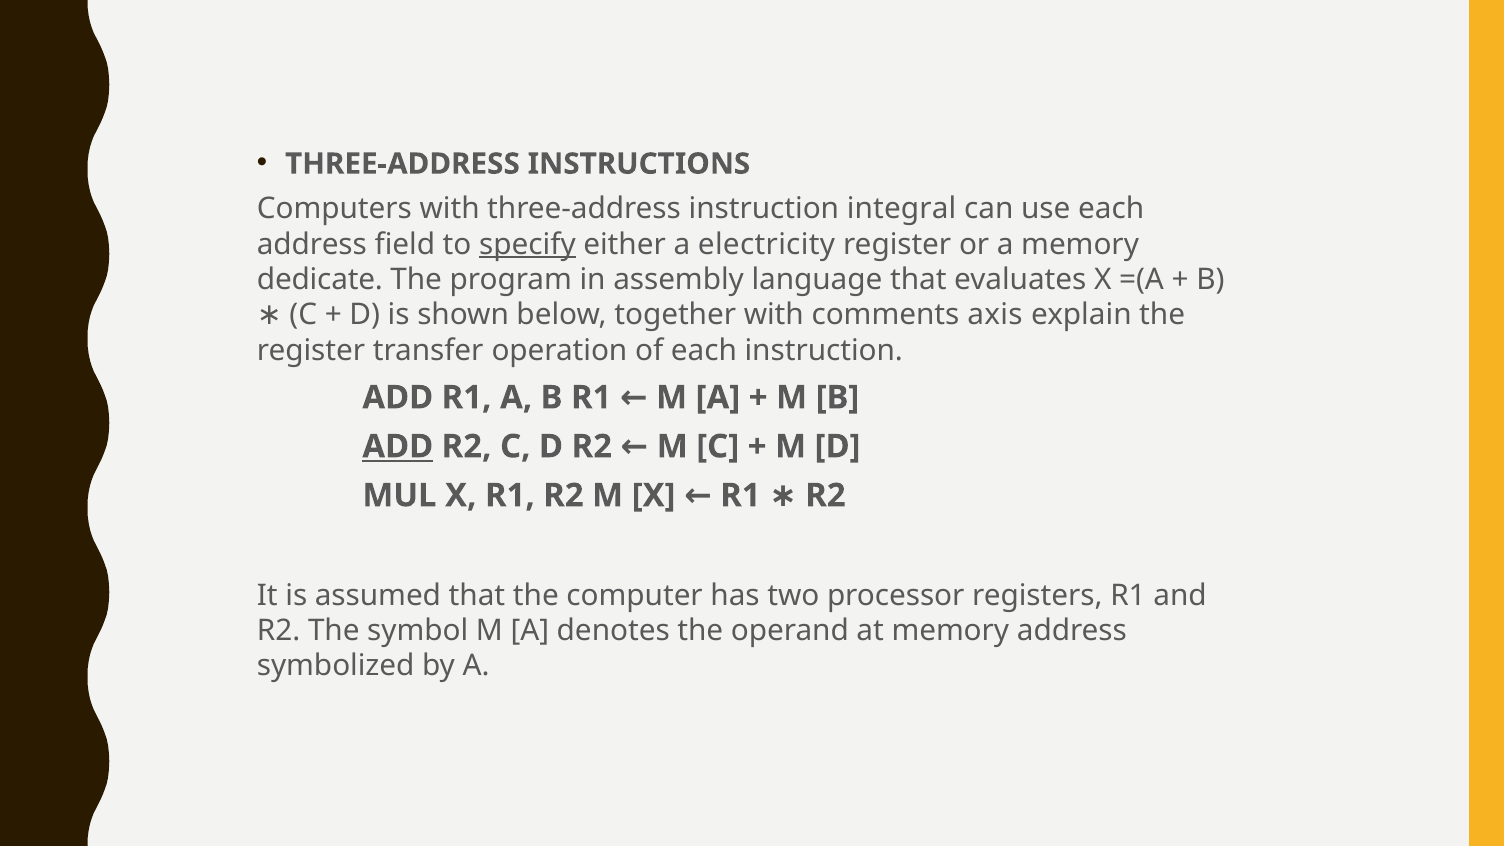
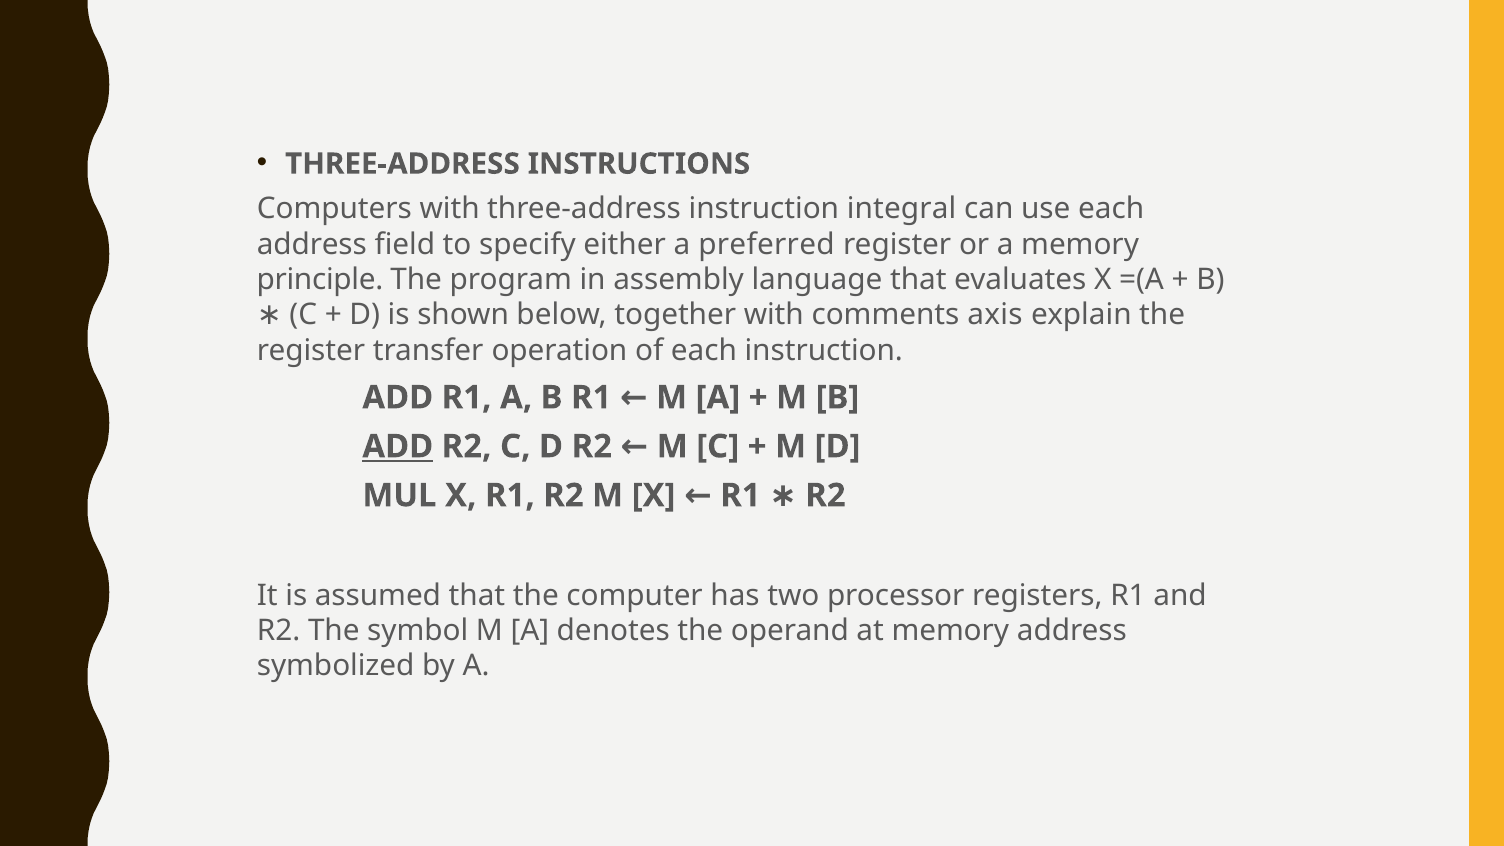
specify underline: present -> none (527, 244)
electricity: electricity -> preferred (766, 244)
dedicate: dedicate -> principle (320, 280)
